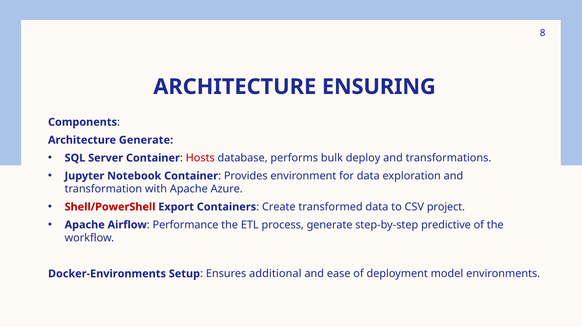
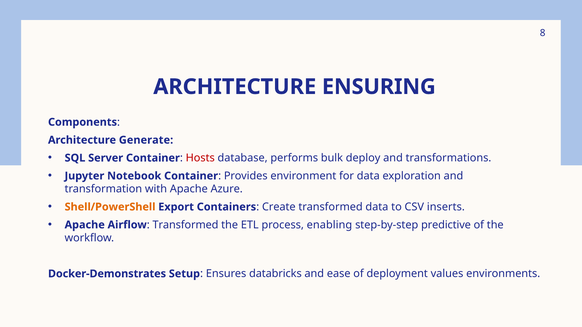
Shell/PowerShell colour: red -> orange (110, 207)
project: project -> inserts (446, 207)
Performance: Performance -> Transformed (186, 225)
process generate: generate -> enabling (329, 225)
Docker-Environments: Docker-Environments -> Docker-Demonstrates (107, 274)
additional: additional -> databricks (275, 274)
model: model -> values (447, 274)
